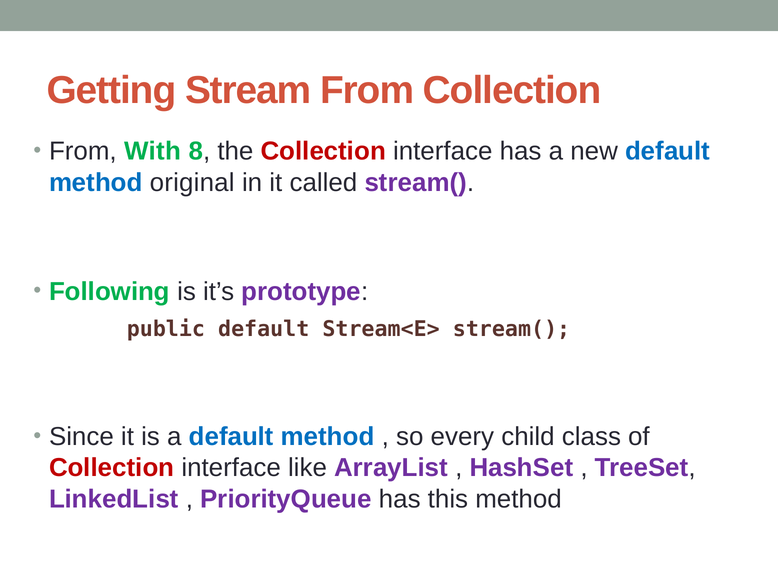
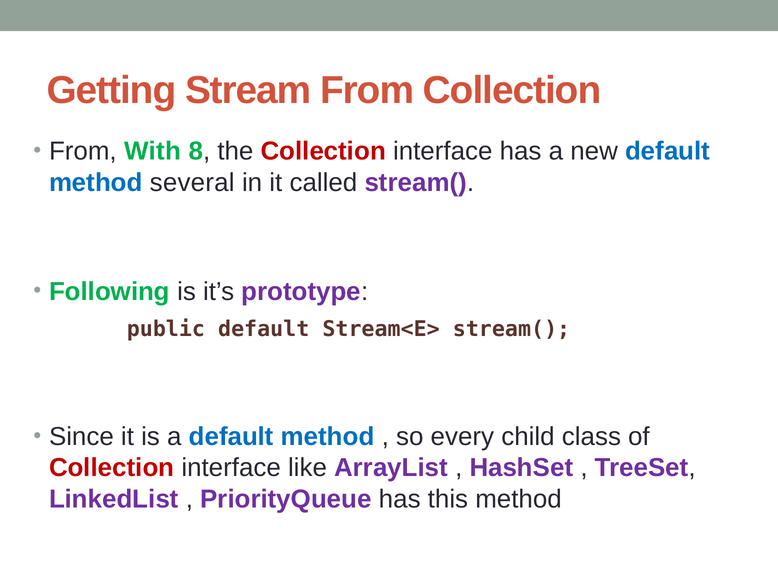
original: original -> several (192, 182)
